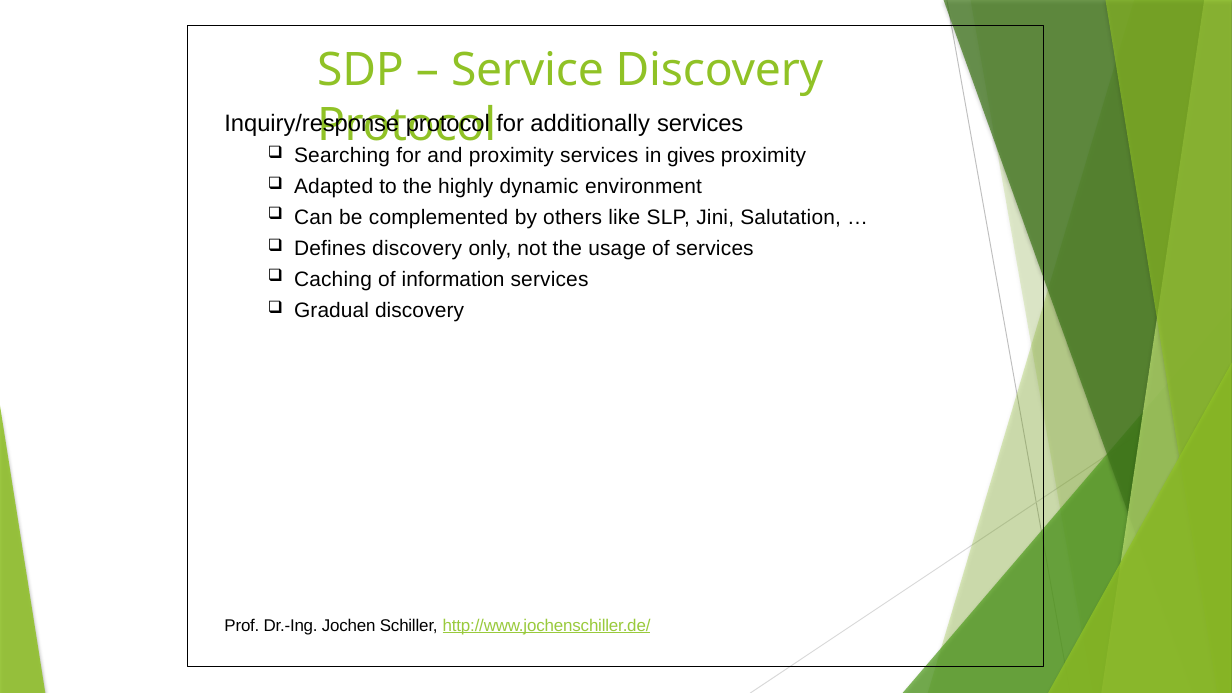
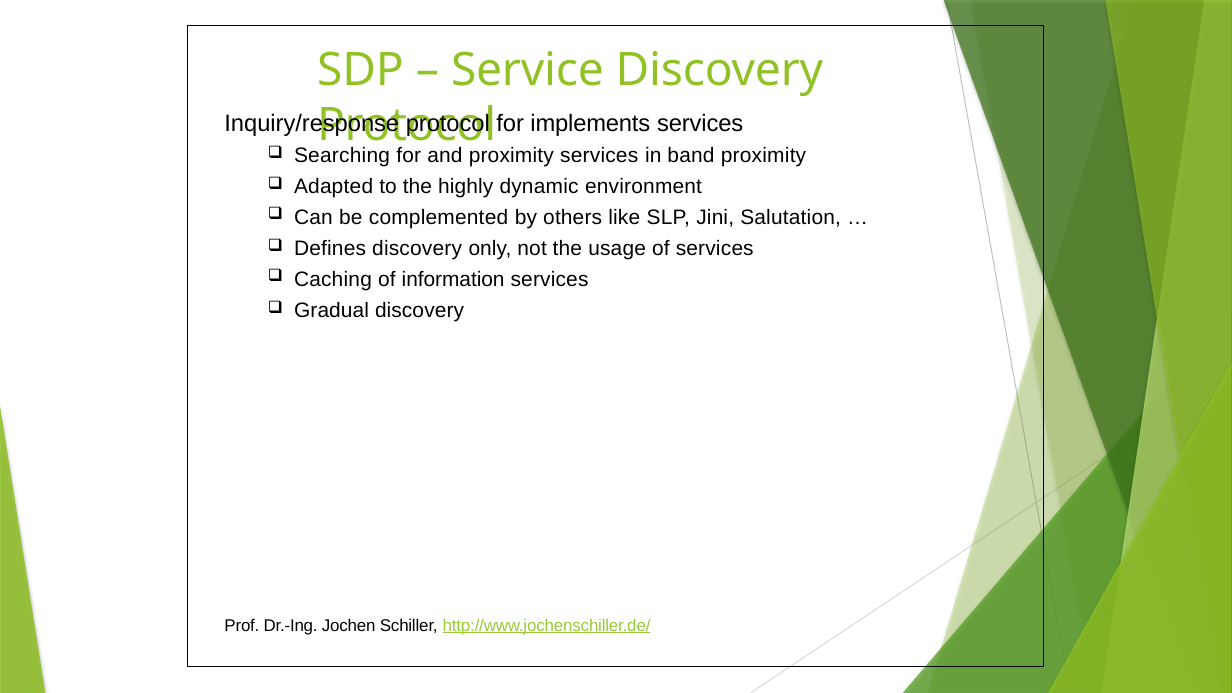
additionally: additionally -> implements (590, 124)
gives: gives -> band (691, 156)
